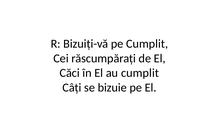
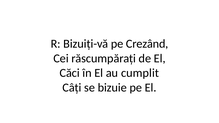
pe Cumplit: Cumplit -> Crezând (147, 44)
